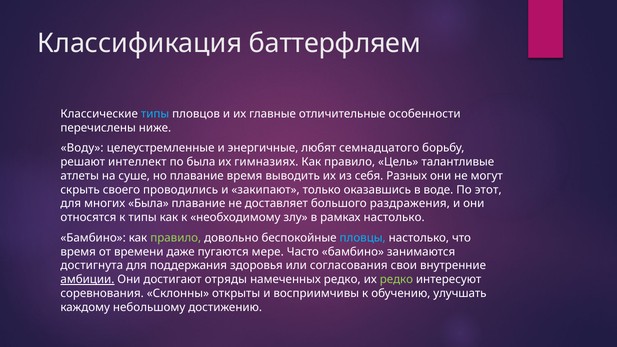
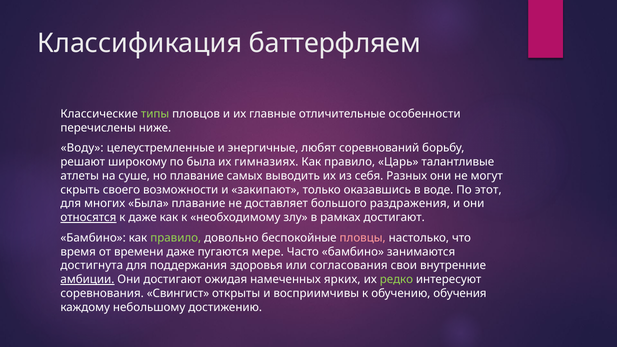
типы colour: light blue -> light green (155, 114)
семнадцатого: семнадцатого -> соревнований (379, 148)
интеллект: интеллект -> широкому (137, 162)
Цель: Цель -> Царь (398, 162)
плавание время: время -> самых (245, 176)
проводились: проводились -> возможности (181, 190)
относятся underline: none -> present (88, 218)
к типы: типы -> даже (143, 218)
рамках настолько: настолько -> достигают (394, 218)
пловцы colour: light blue -> pink (363, 238)
отряды: отряды -> ожидая (226, 280)
намеченных редко: редко -> ярких (342, 280)
Склонны: Склонны -> Свингист (178, 293)
улучшать: улучшать -> обучения (460, 293)
